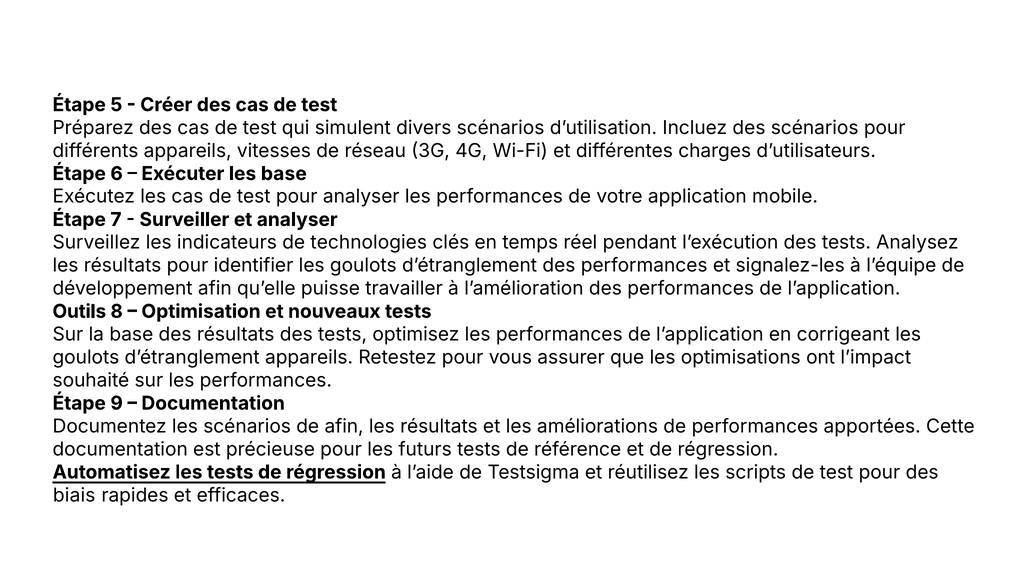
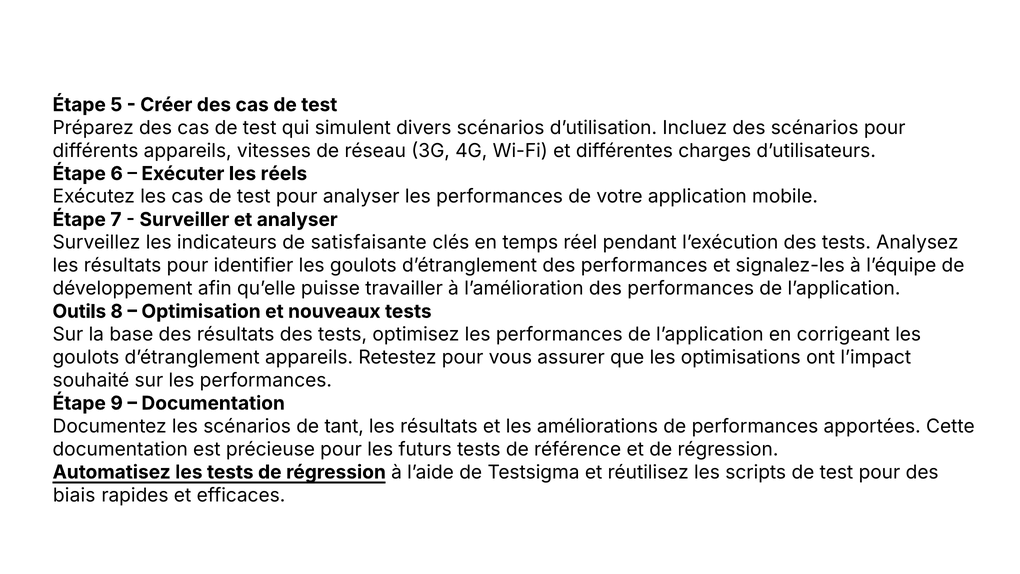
les base: base -> réels (284, 174)
technologies: technologies -> satisfaisante (369, 242)
de afin: afin -> tant (344, 426)
